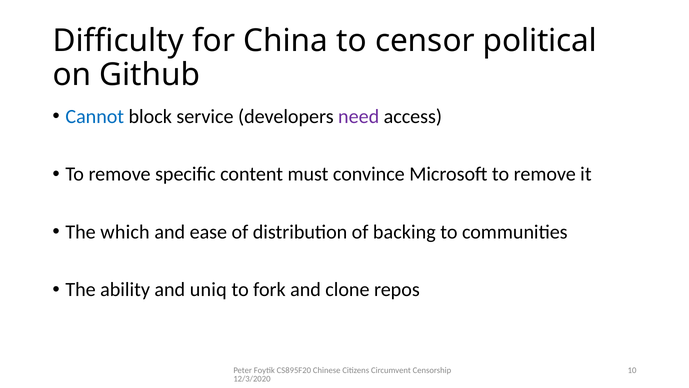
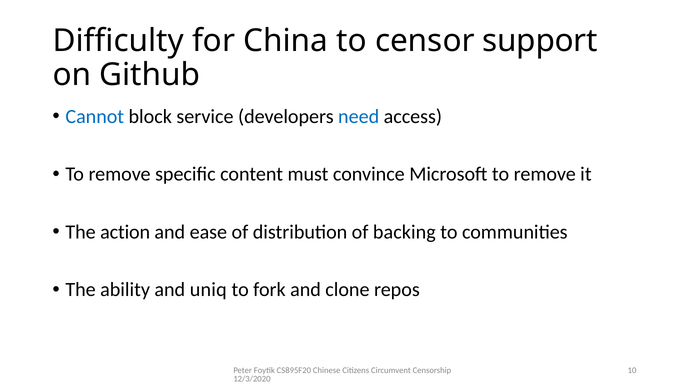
political: political -> support (540, 41)
need colour: purple -> blue (359, 116)
which: which -> action (125, 232)
